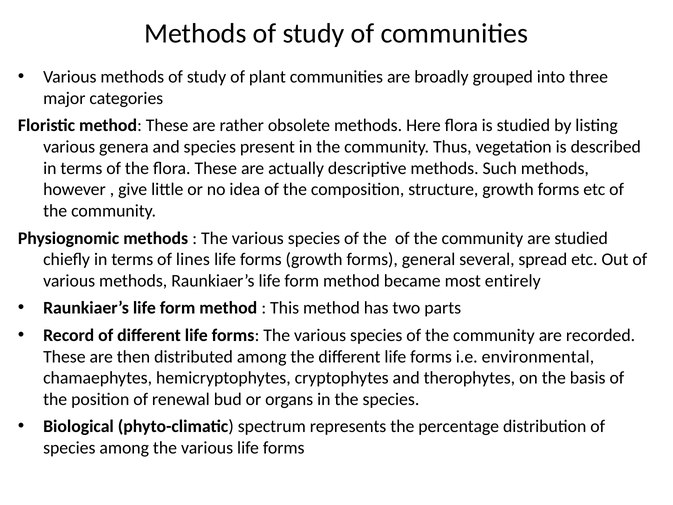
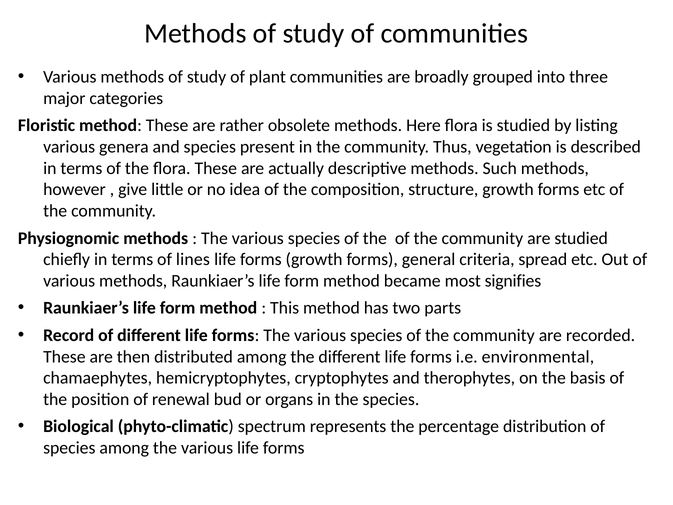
several: several -> criteria (487, 259)
entirely: entirely -> signifies (513, 281)
